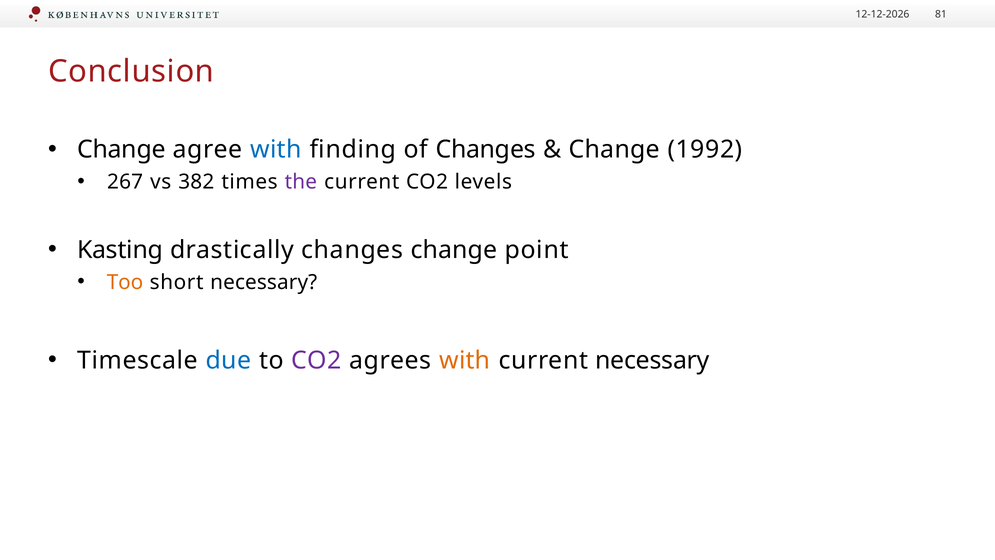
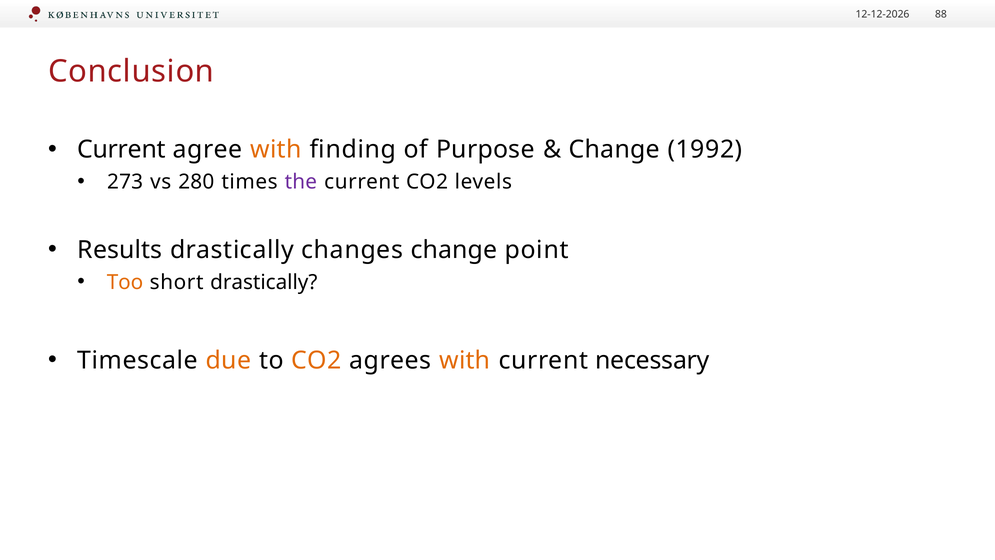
81: 81 -> 88 (941, 14)
Change: Change -> Current (121, 150)
with colour: blue -> orange (276, 150)
of Changes: Changes -> Purpose (485, 150)
267: 267 -> 273 (125, 182)
382: 382 -> 280 (196, 182)
Kasting: Kasting -> Results (120, 250)
short necessary: necessary -> drastically (264, 282)
due colour: blue -> orange (228, 360)
CO2 colour: purple -> orange (316, 360)
